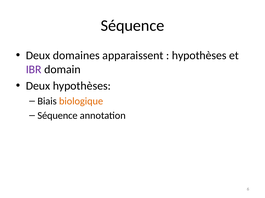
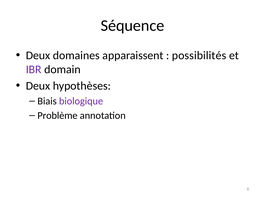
hypothèses: hypothèses -> possibilités (199, 56)
biologique colour: orange -> purple (81, 101)
Séquence: Séquence -> Problème (57, 116)
